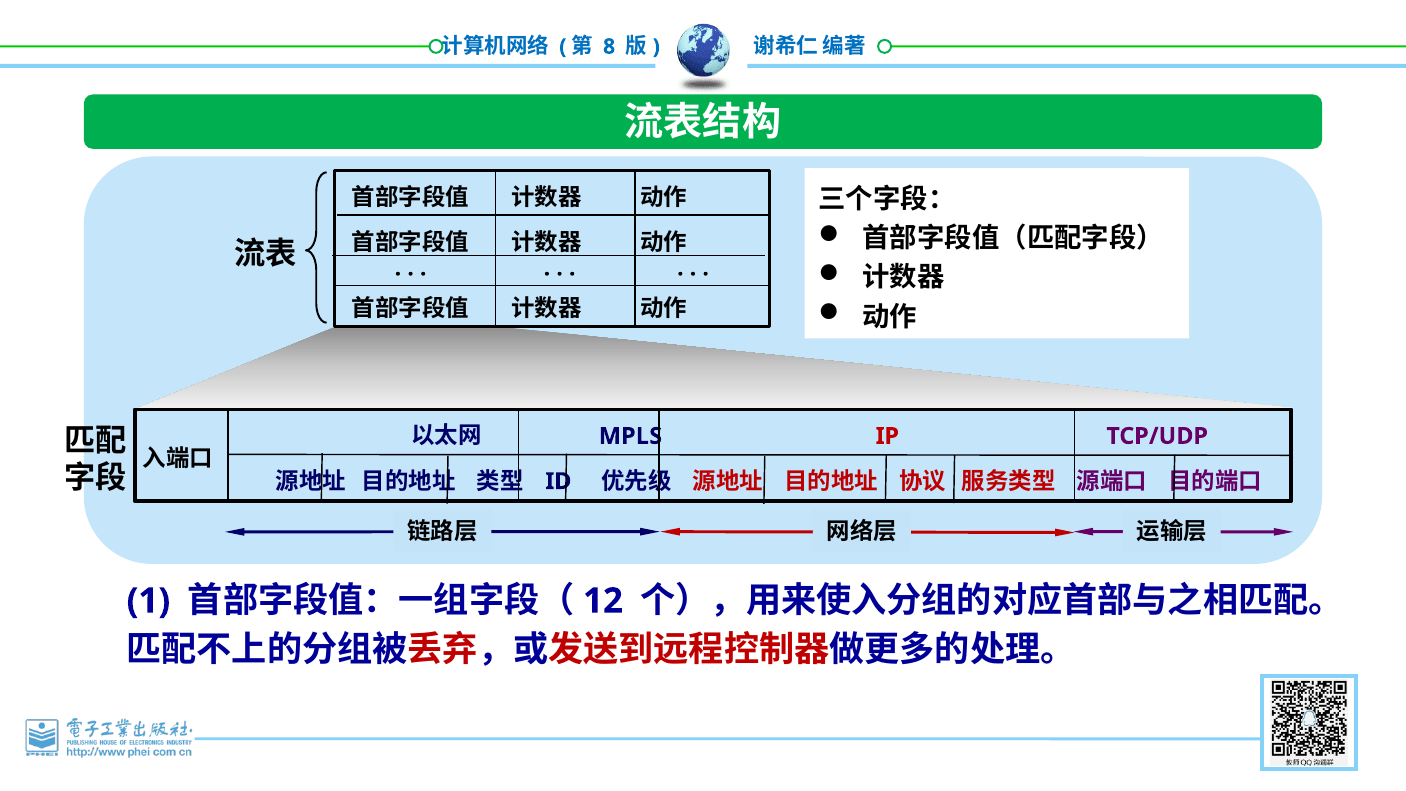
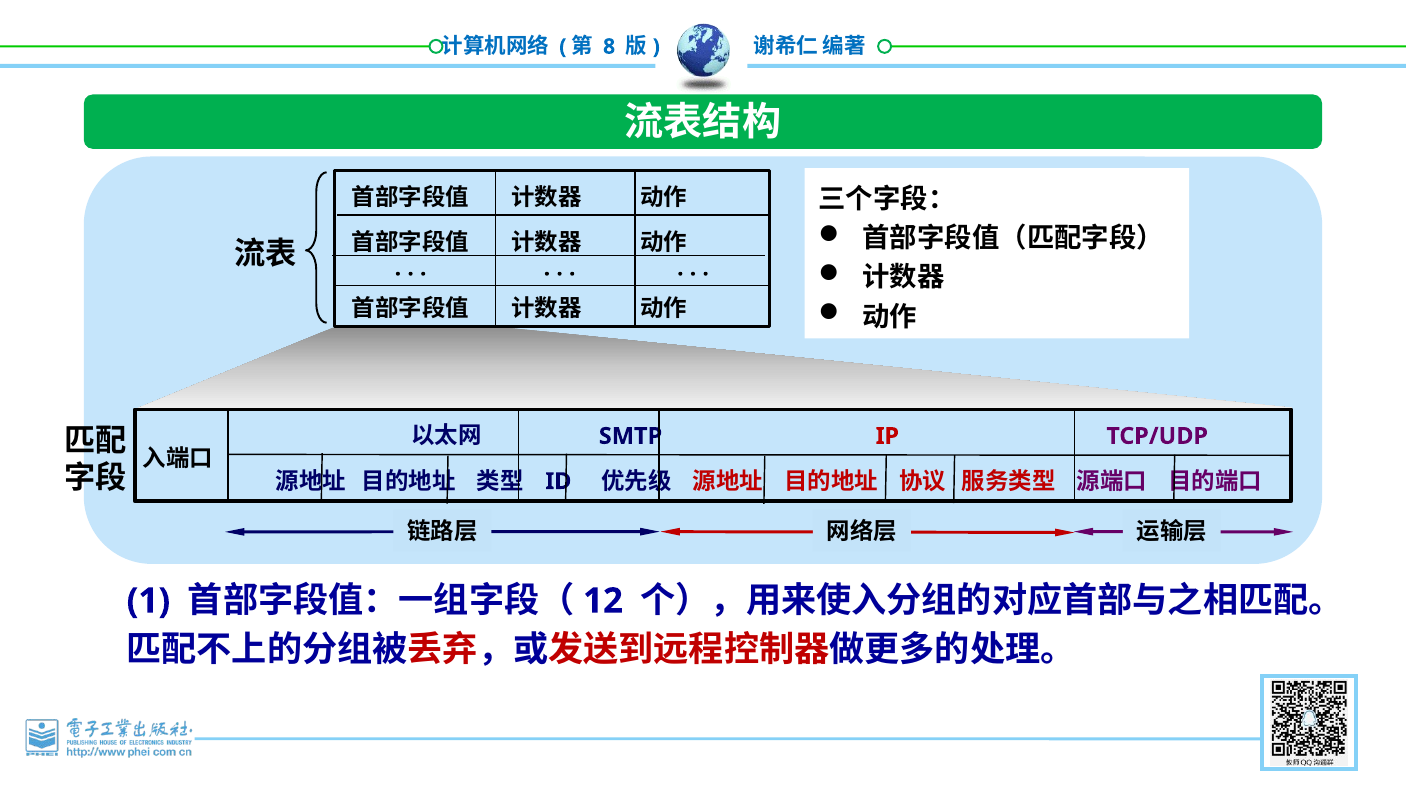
MPLS: MPLS -> SMTP (631, 436)
